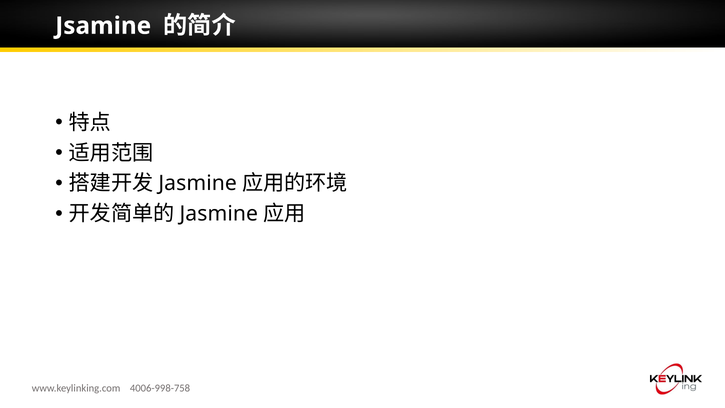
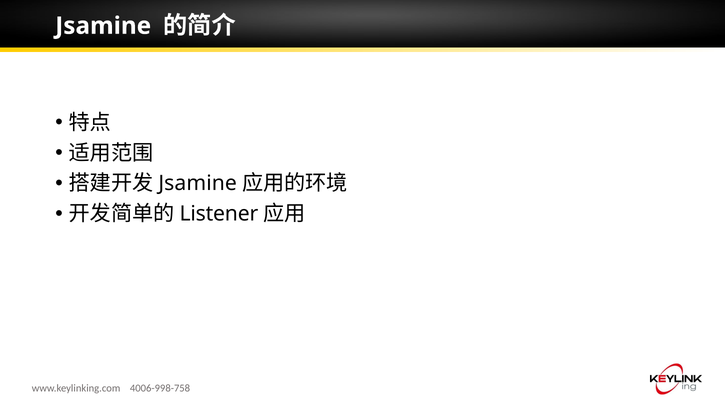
Jasmine: Jasmine -> Jsamine (198, 183)
Jasmine: Jasmine -> Listener (219, 214)
